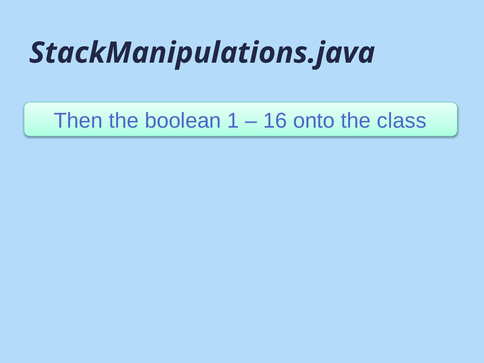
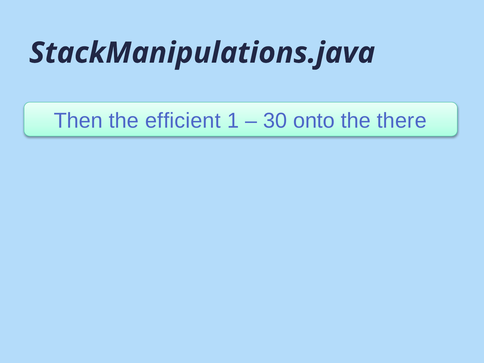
boolean: boolean -> efficient (183, 121)
16: 16 -> 30 (275, 121)
class: class -> there (402, 121)
